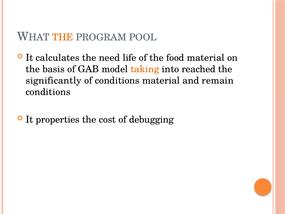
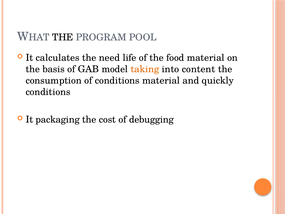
THE colour: orange -> black (63, 37)
reached: reached -> content (199, 69)
significantly: significantly -> consumption (54, 80)
remain: remain -> quickly (218, 80)
properties: properties -> packaging (58, 119)
